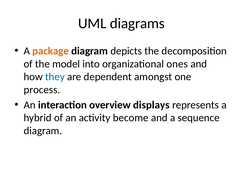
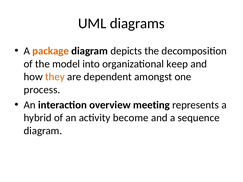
ones: ones -> keep (177, 64)
they colour: blue -> orange (55, 77)
displays: displays -> meeting (151, 105)
